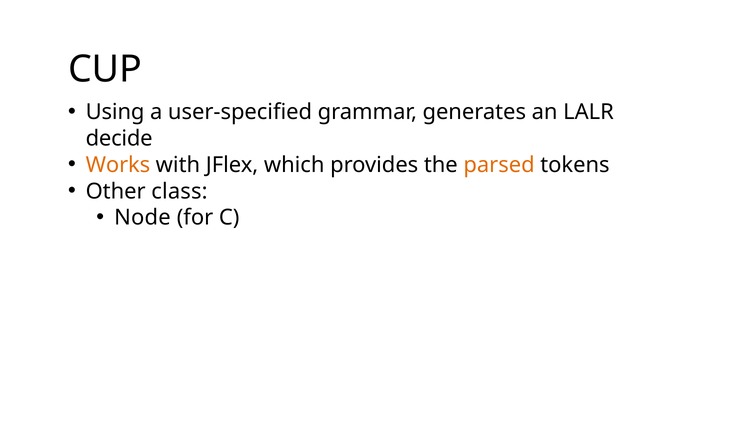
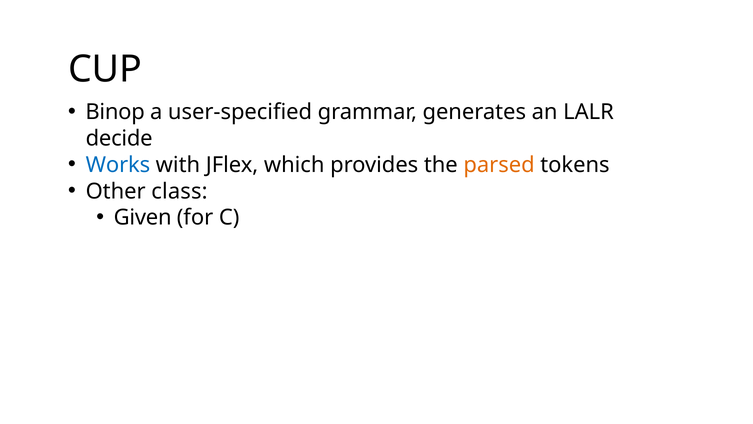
Using: Using -> Binop (115, 112)
Works colour: orange -> blue (118, 165)
Node: Node -> Given (143, 217)
